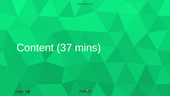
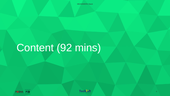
37: 37 -> 92 (64, 48)
